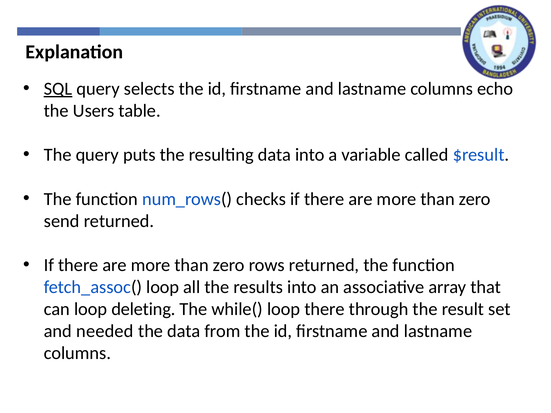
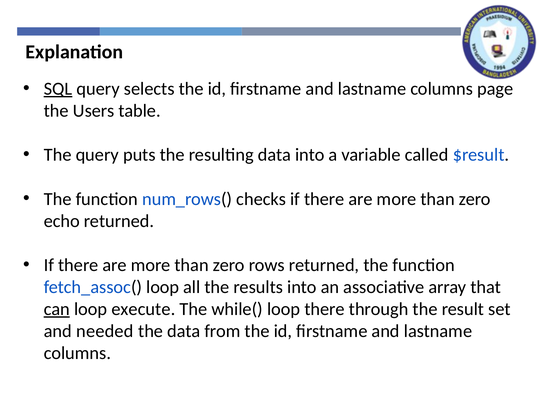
echo: echo -> page (495, 89)
send: send -> echo (62, 221)
can underline: none -> present (57, 309)
deleting: deleting -> execute (143, 309)
